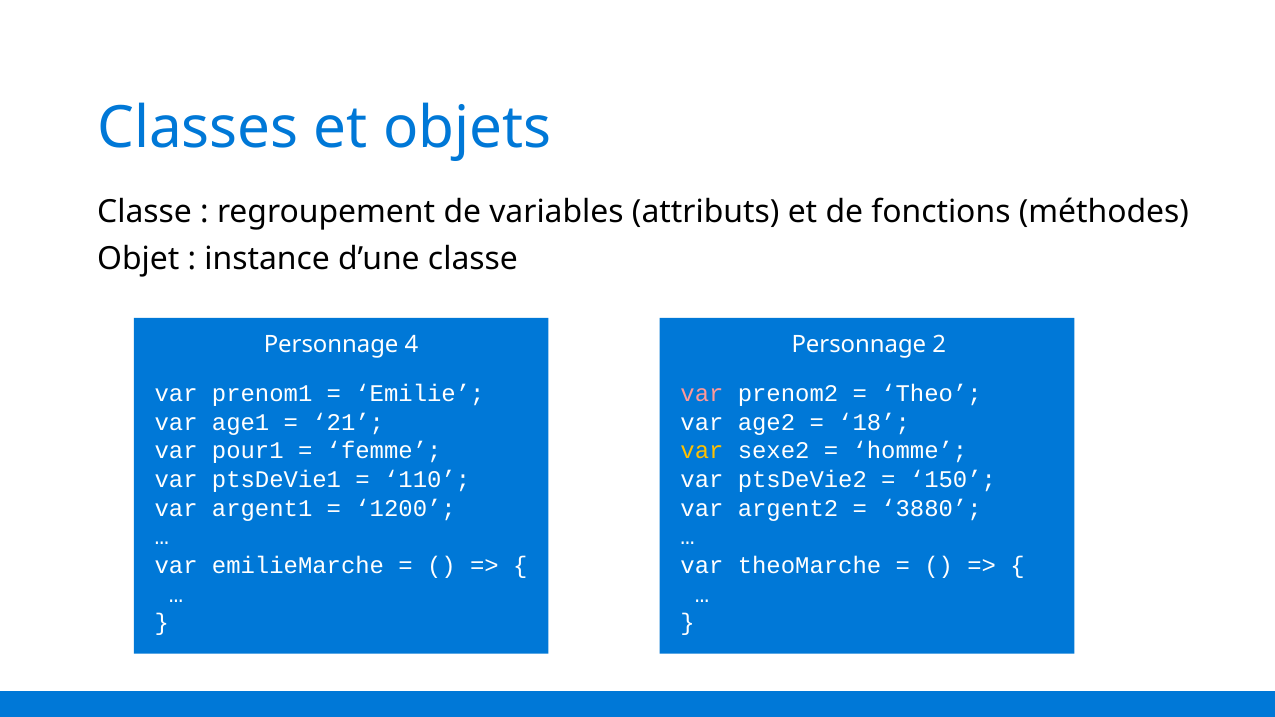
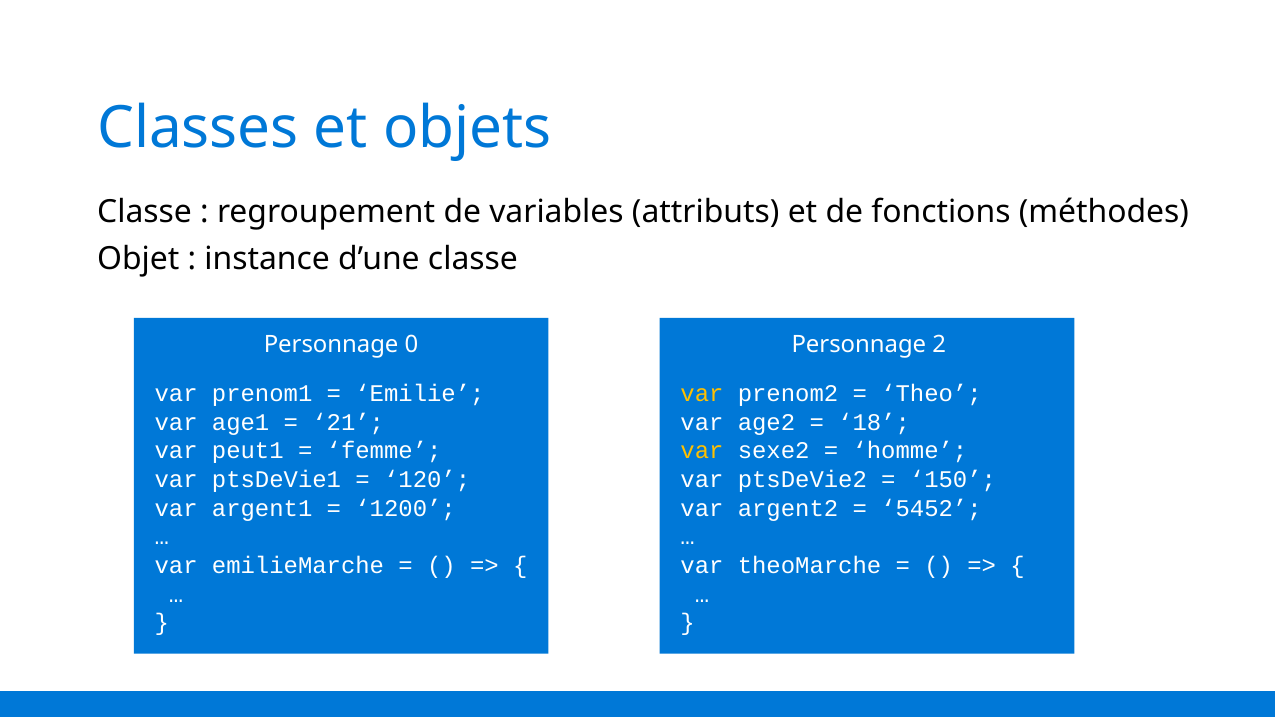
4: 4 -> 0 (412, 345)
var colour: pink -> yellow (702, 394)
pour1: pour1 -> peut1 (248, 451)
110: 110 -> 120 (427, 480)
3880: 3880 -> 5452 (931, 508)
